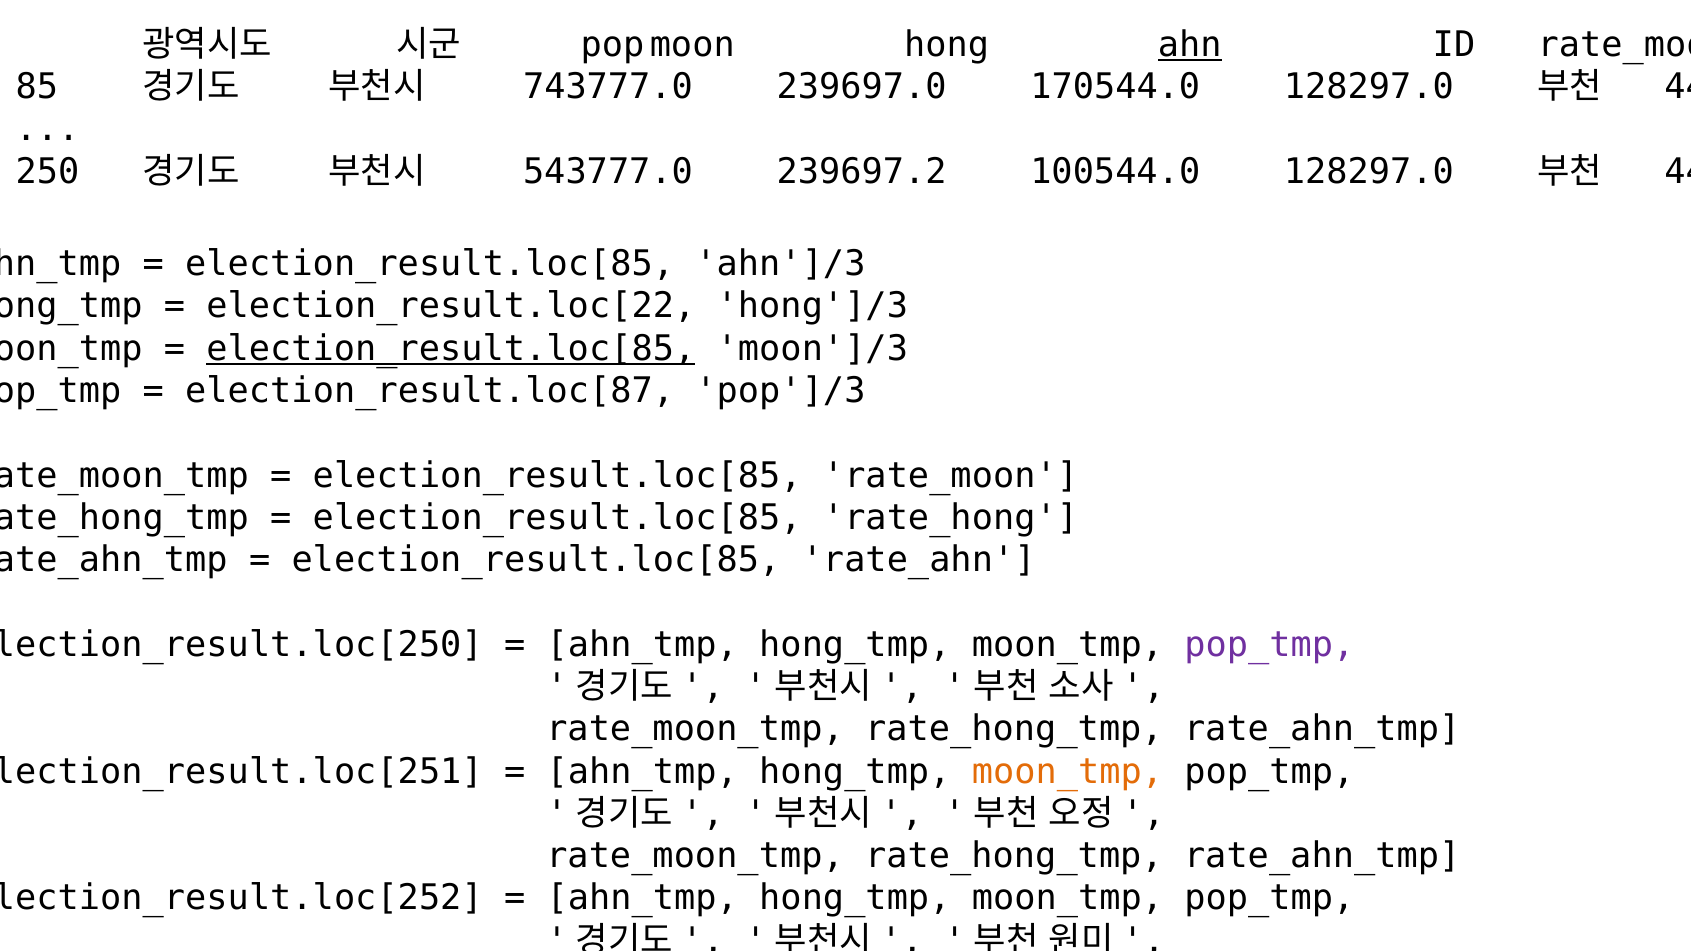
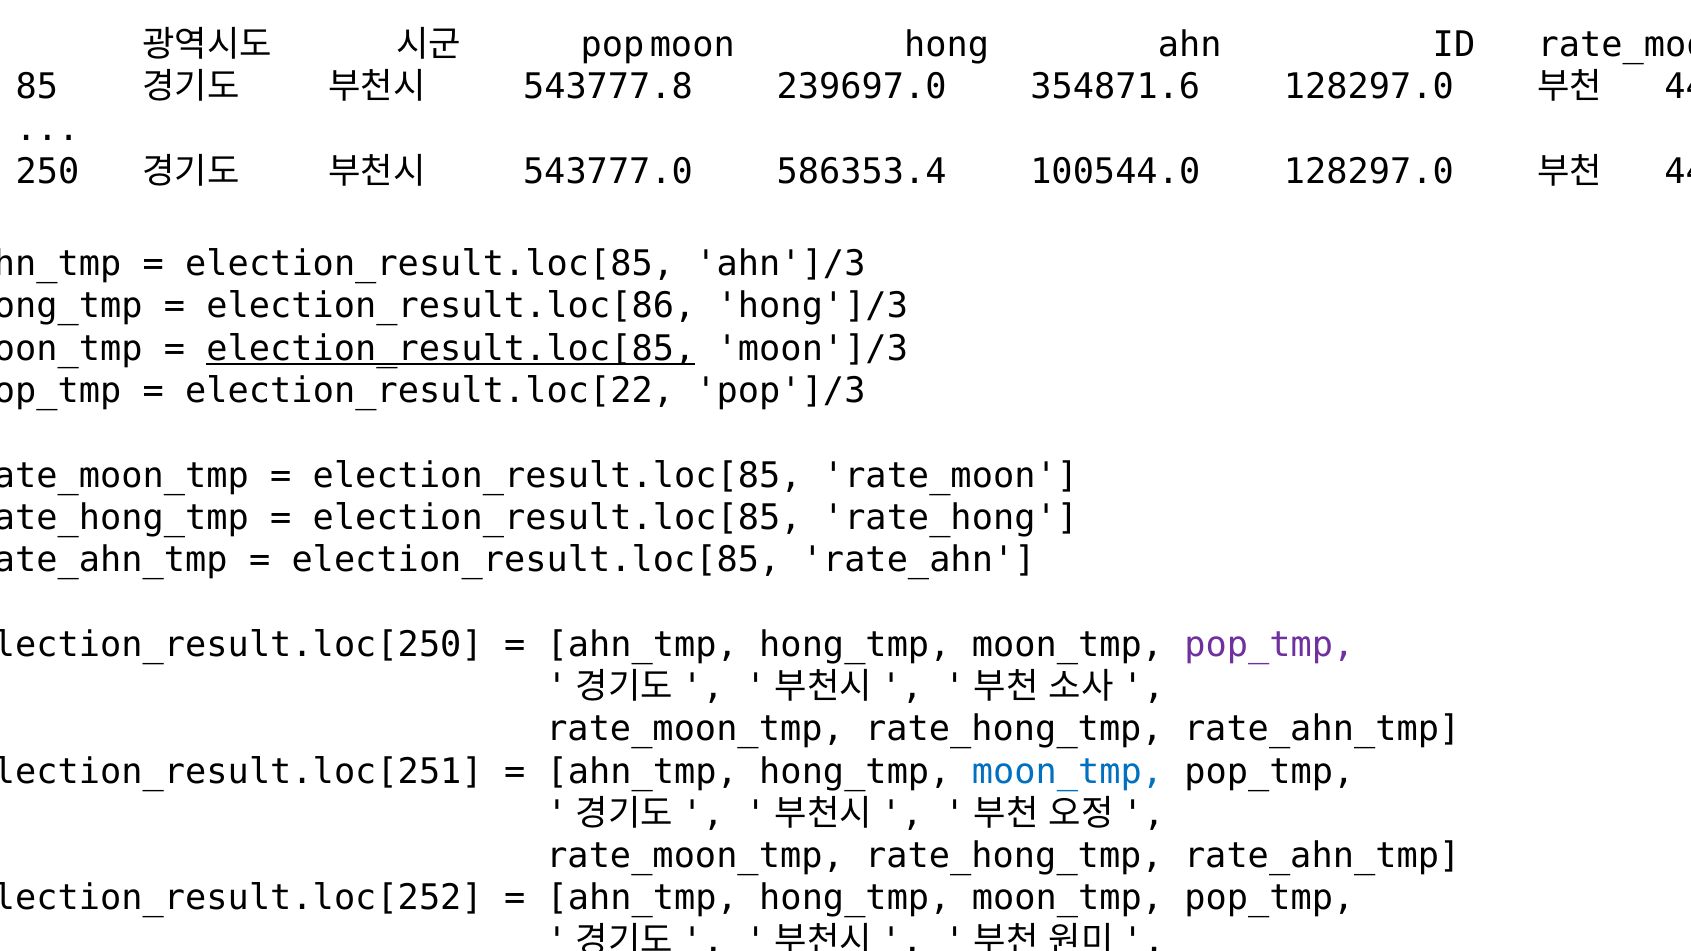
ahn underline: present -> none (1190, 45)
743777.0: 743777.0 -> 543777.8 (608, 87)
170544.0: 170544.0 -> 354871.6 (1115, 87)
239697.2: 239697.2 -> 586353.4 (862, 171)
election_result.loc[22: election_result.loc[22 -> election_result.loc[86 (451, 306)
election_result.loc[87: election_result.loc[87 -> election_result.loc[22 (430, 391)
moon_tmp colour: orange -> blue (1067, 772)
